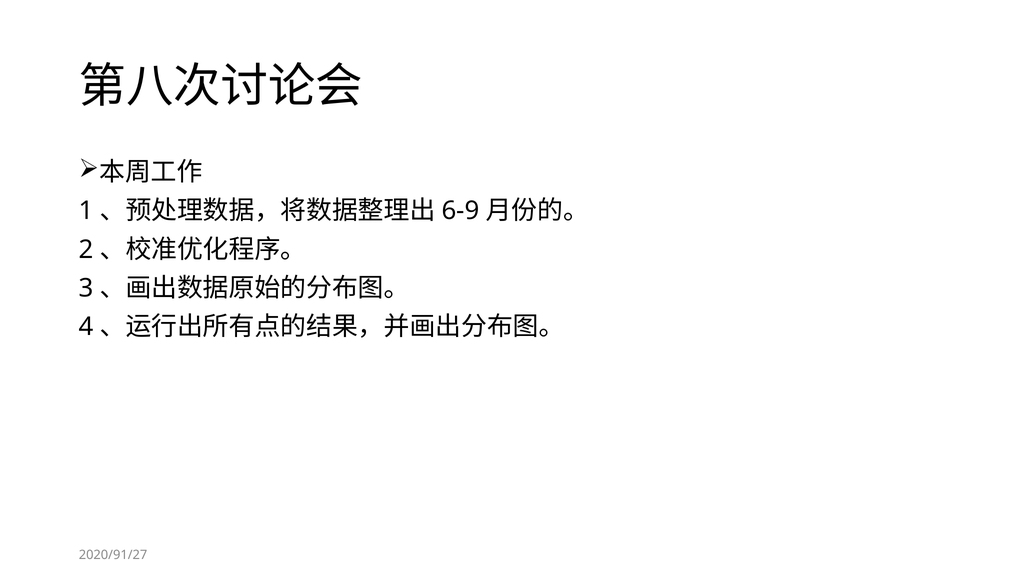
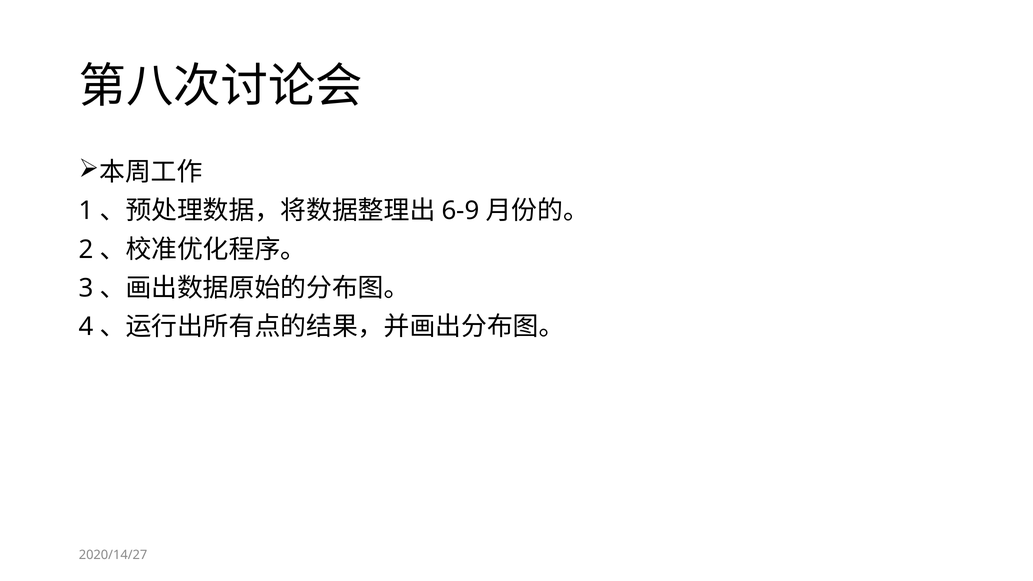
2020/91/27: 2020/91/27 -> 2020/14/27 (113, 555)
